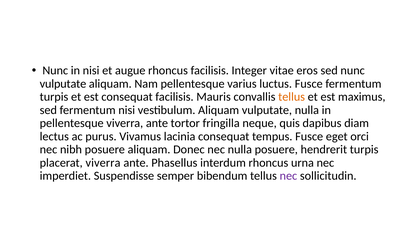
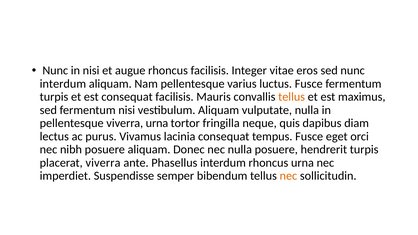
vulputate: vulputate -> interdum (63, 84)
pellentesque viverra ante: ante -> urna (157, 123)
nec colour: purple -> orange (288, 176)
